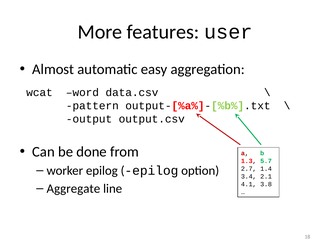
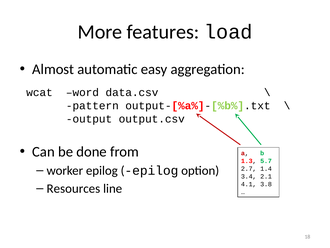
user: user -> load (228, 32)
Aggregate: Aggregate -> Resources (73, 188)
